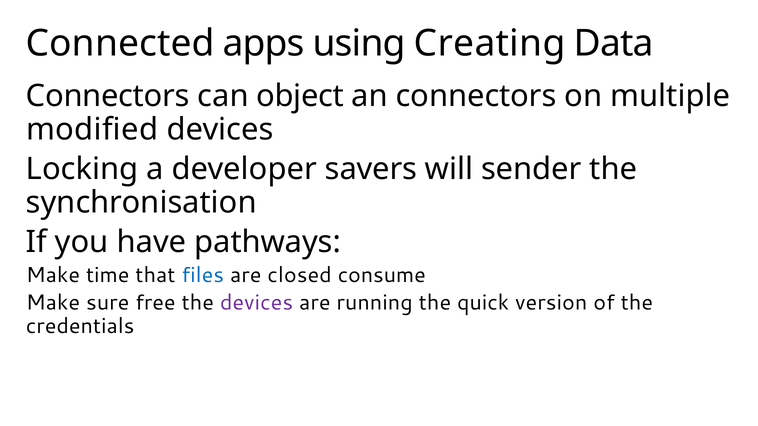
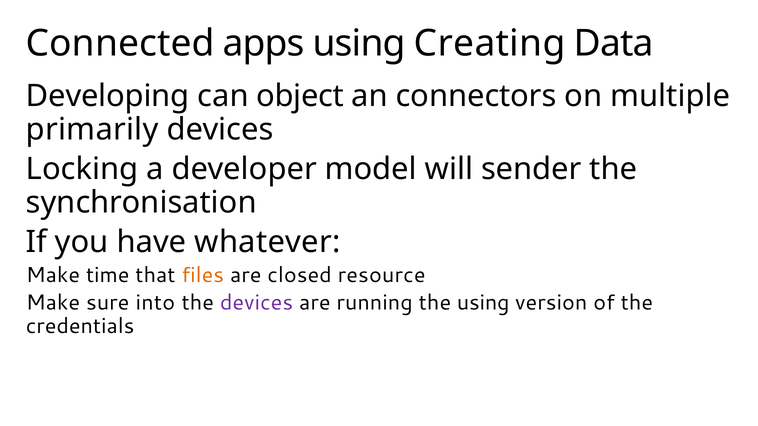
Connectors: Connectors -> Developing (108, 96)
modified: modified -> primarily (92, 130)
savers: savers -> model (371, 169)
pathways: pathways -> whatever (267, 242)
files colour: blue -> orange (203, 275)
consume: consume -> resource (382, 275)
free: free -> into (155, 303)
the quick: quick -> using (483, 303)
